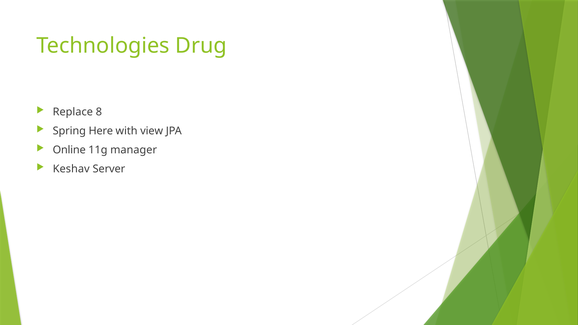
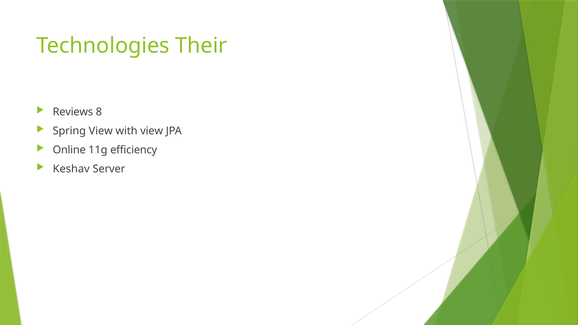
Drug: Drug -> Their (201, 46)
Replace: Replace -> Reviews (73, 112)
Spring Here: Here -> View (101, 131)
manager: manager -> efficiency (134, 150)
